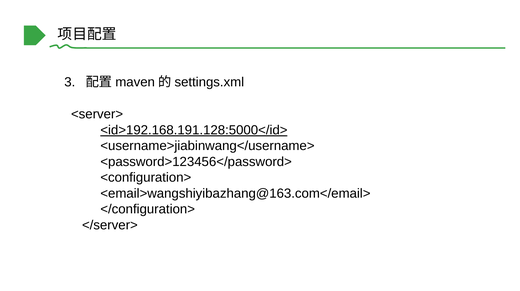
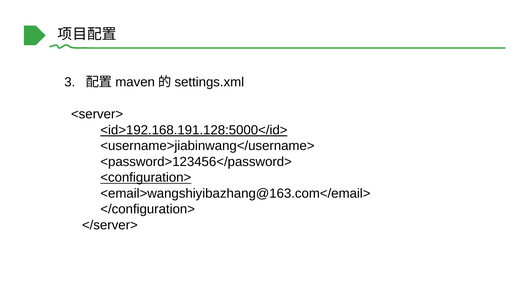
<configuration> underline: none -> present (146, 178)
